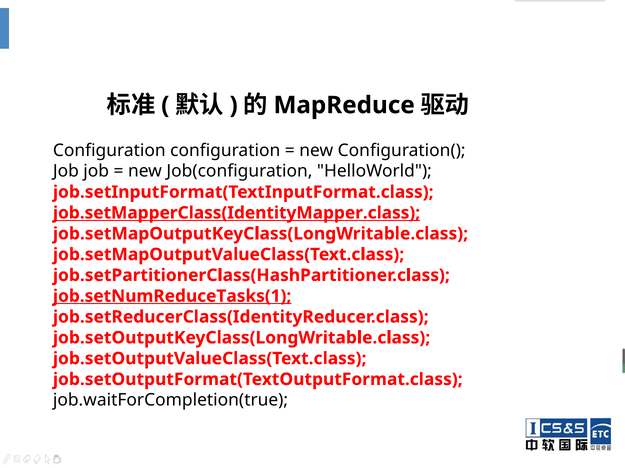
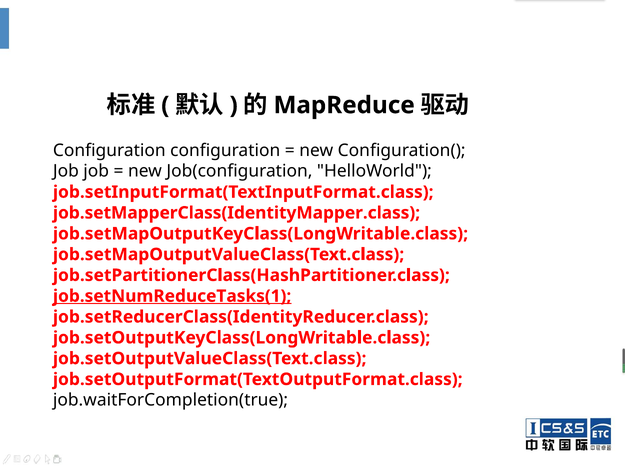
job.setMapperClass(IdentityMapper.class underline: present -> none (237, 213)
